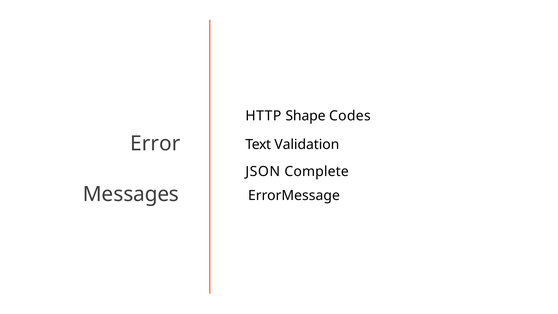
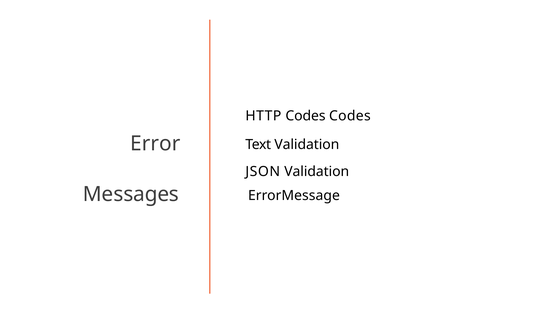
HTTP Shape: Shape -> Codes (305, 116)
JSON Complete: Complete -> Validation (317, 172)
